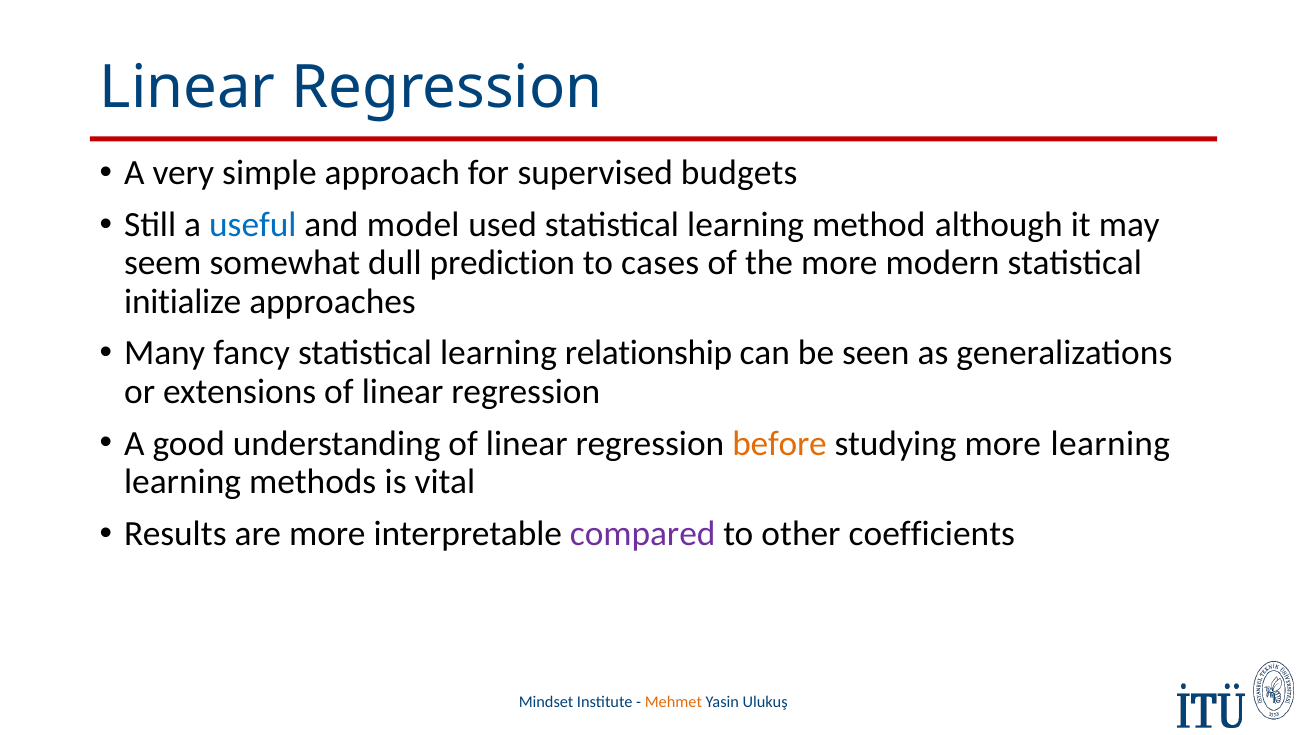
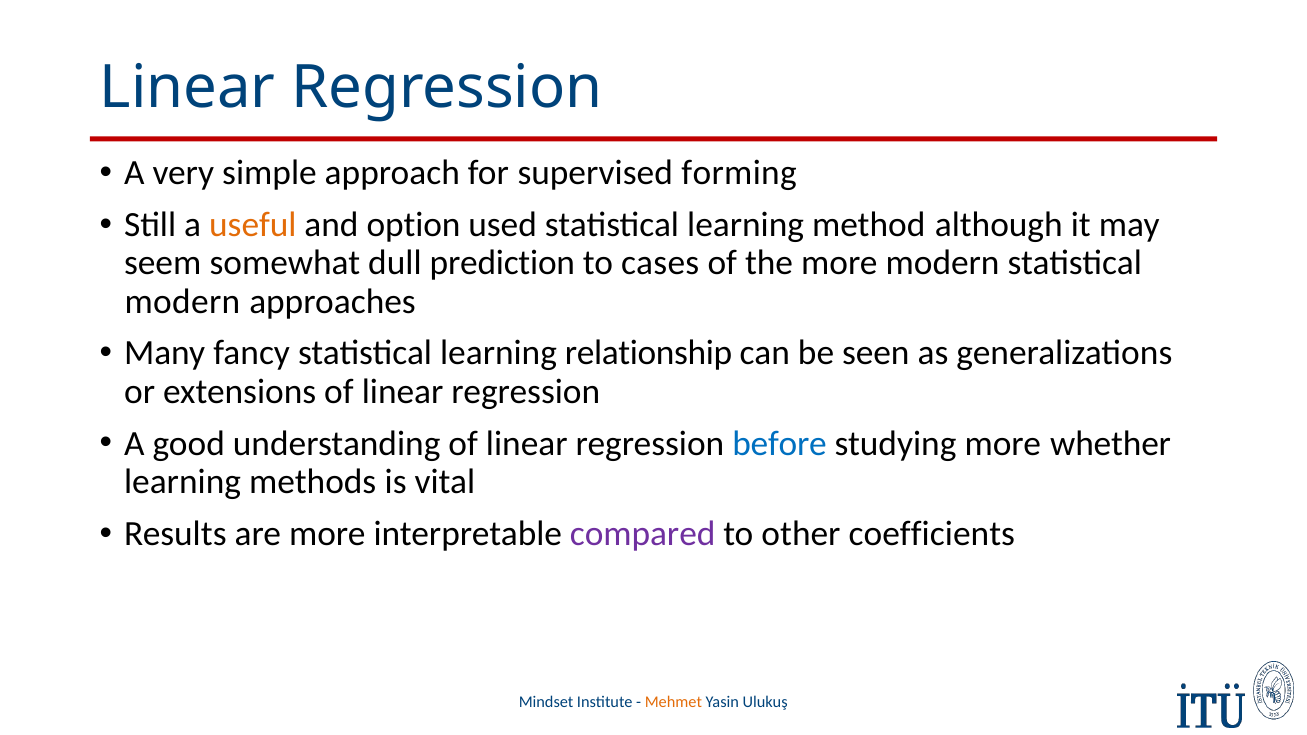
budgets: budgets -> forming (739, 173)
useful colour: blue -> orange (253, 225)
model: model -> option (414, 225)
initialize: initialize -> modern (182, 301)
before colour: orange -> blue (779, 444)
more learning: learning -> whether (1111, 444)
